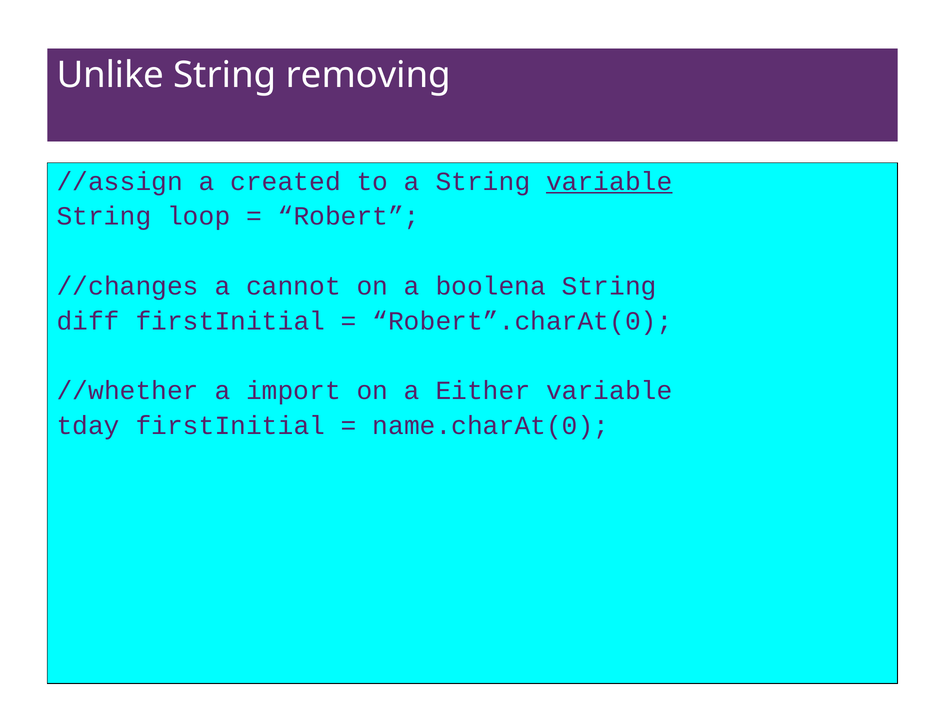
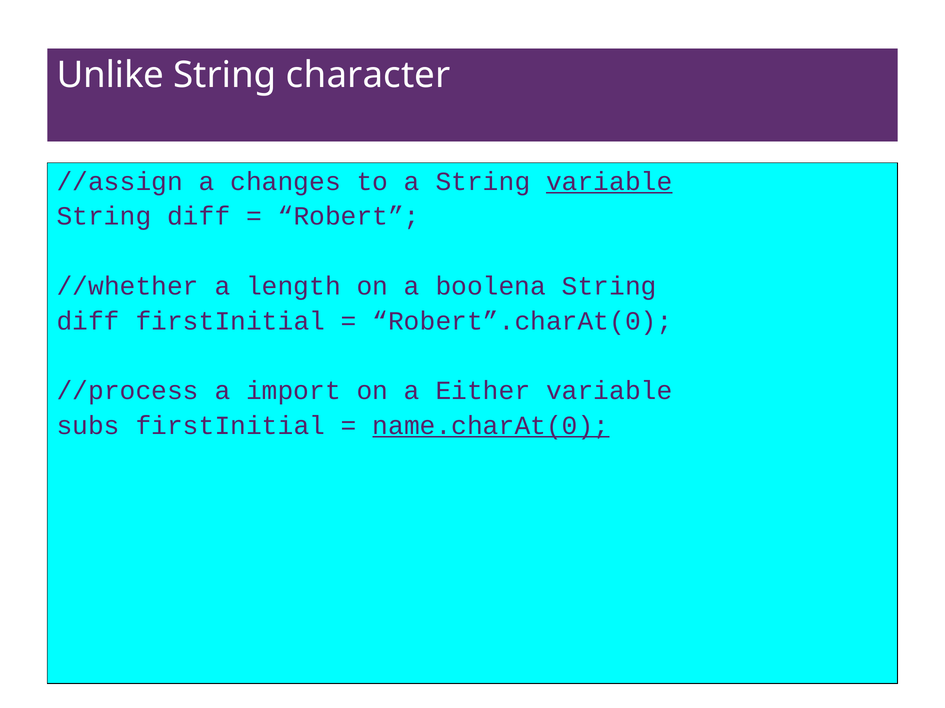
removing: removing -> character (368, 75)
created: created -> changes (286, 182)
loop: loop -> diff (199, 217)
//changes: //changes -> //whether (128, 286)
cannot: cannot -> length (293, 286)
//whether: //whether -> //process (128, 391)
tday: tday -> subs (88, 426)
name.charAt(0 underline: none -> present (491, 426)
